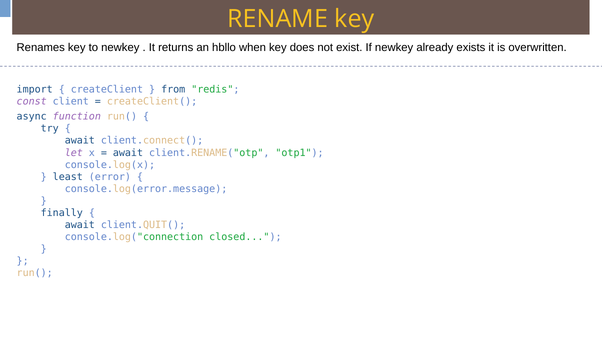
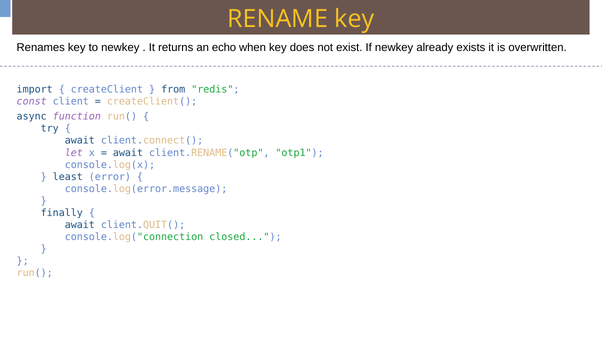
hbllo: hbllo -> echo (224, 47)
